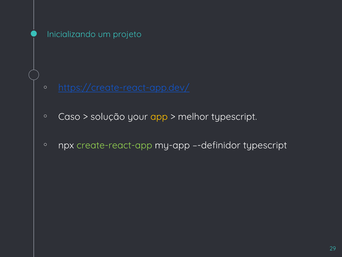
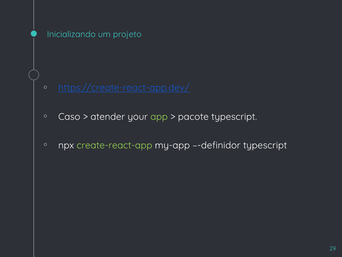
solução: solução -> atender (108, 116)
app colour: yellow -> light green (159, 116)
melhor: melhor -> pacote (193, 116)
